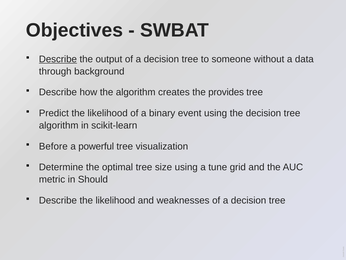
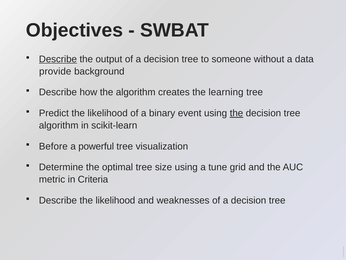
through: through -> provide (55, 71)
provides: provides -> learning (226, 92)
the underline: none -> present (236, 113)
Should: Should -> Criteria (93, 179)
